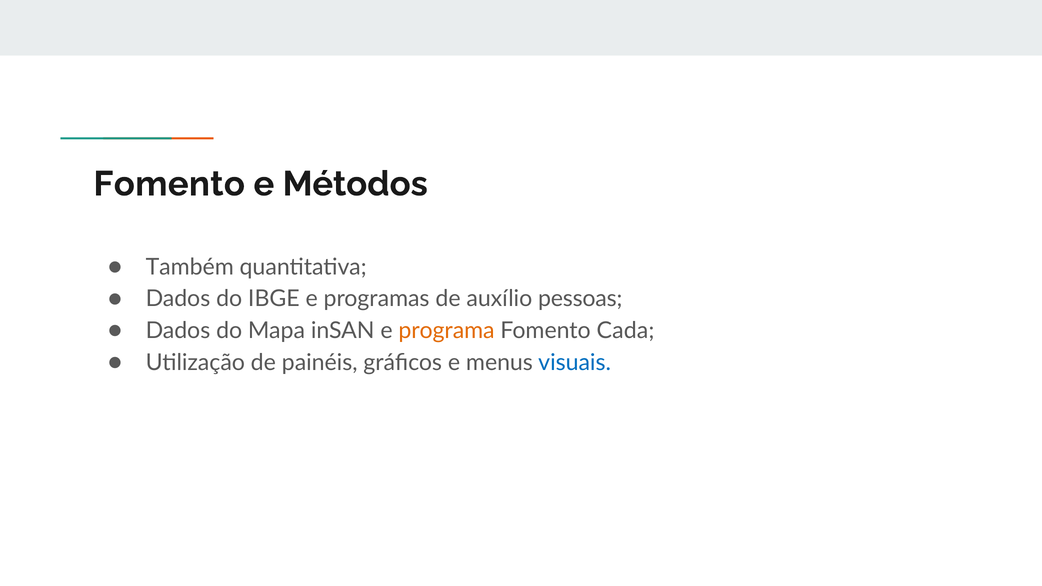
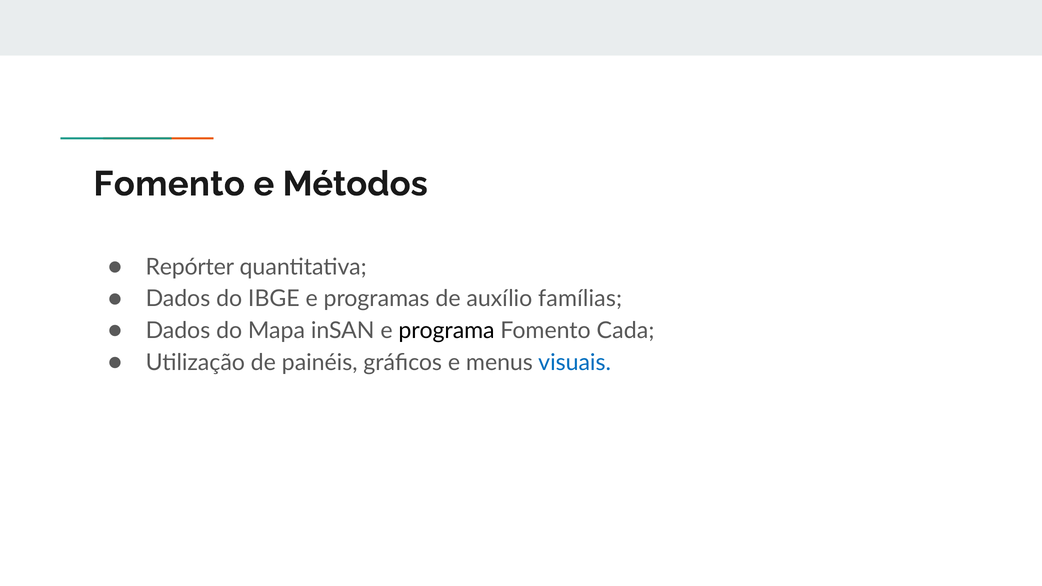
Também: Também -> Repórter (190, 267)
pessoas: pessoas -> famílias (580, 299)
programa colour: orange -> black (447, 331)
